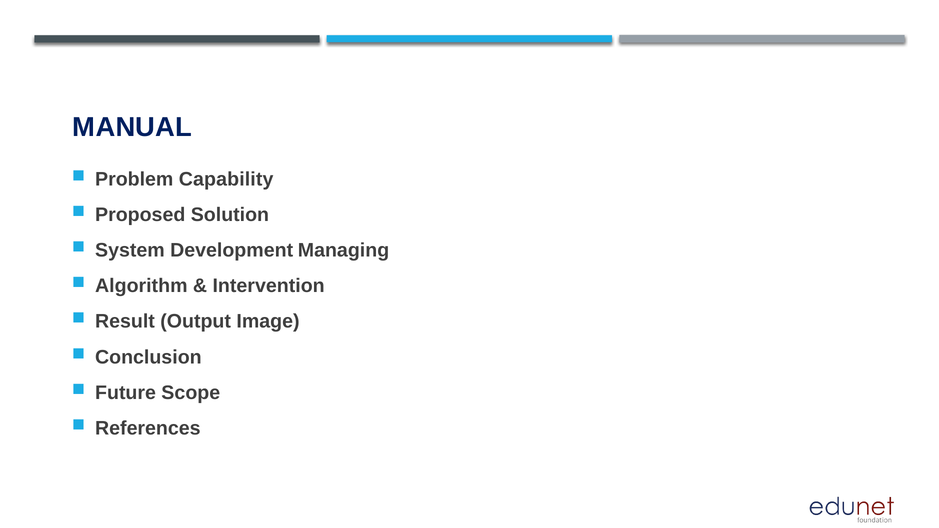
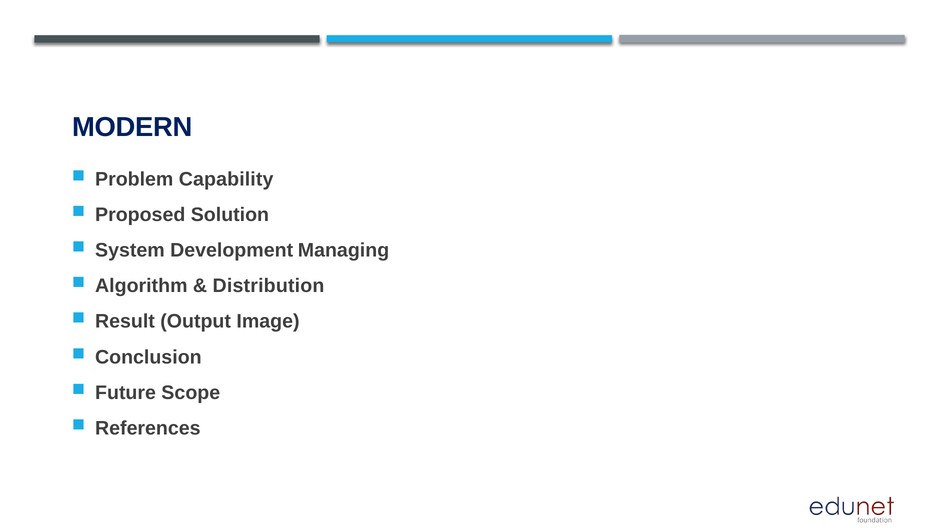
MANUAL: MANUAL -> MODERN (133, 127)
Intervention: Intervention -> Distribution (269, 286)
